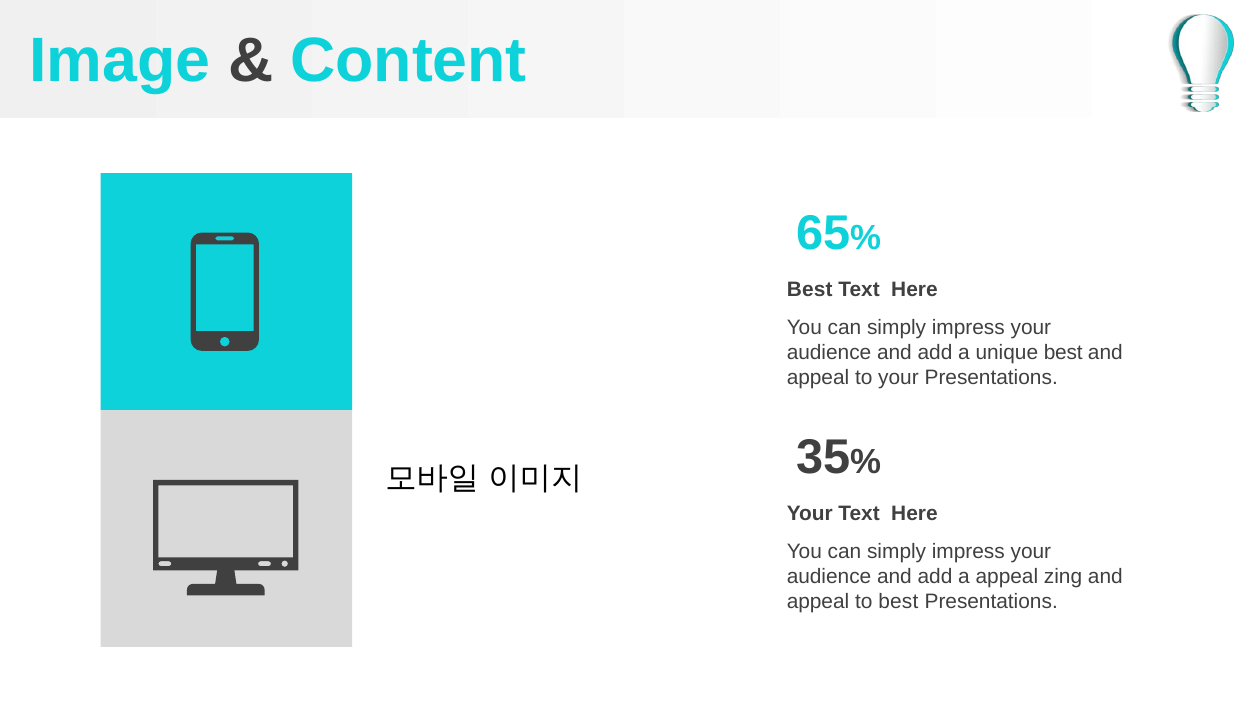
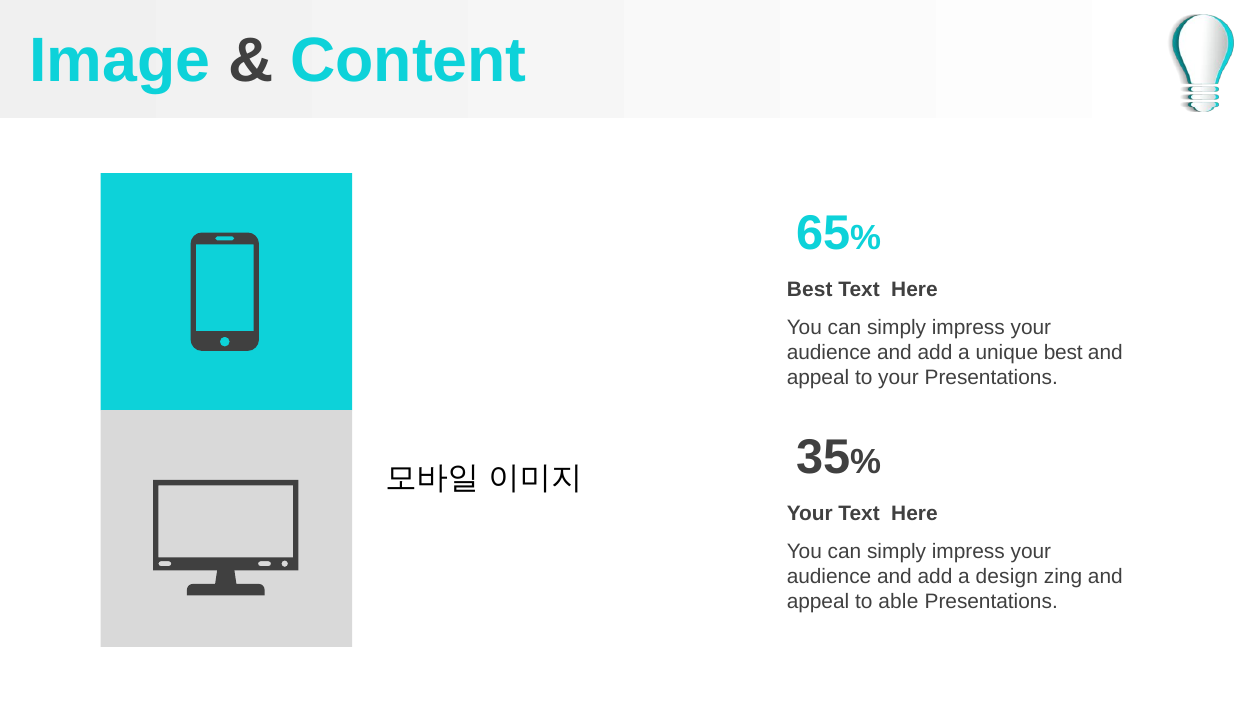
a appeal: appeal -> design (1007, 577)
to best: best -> able (898, 602)
